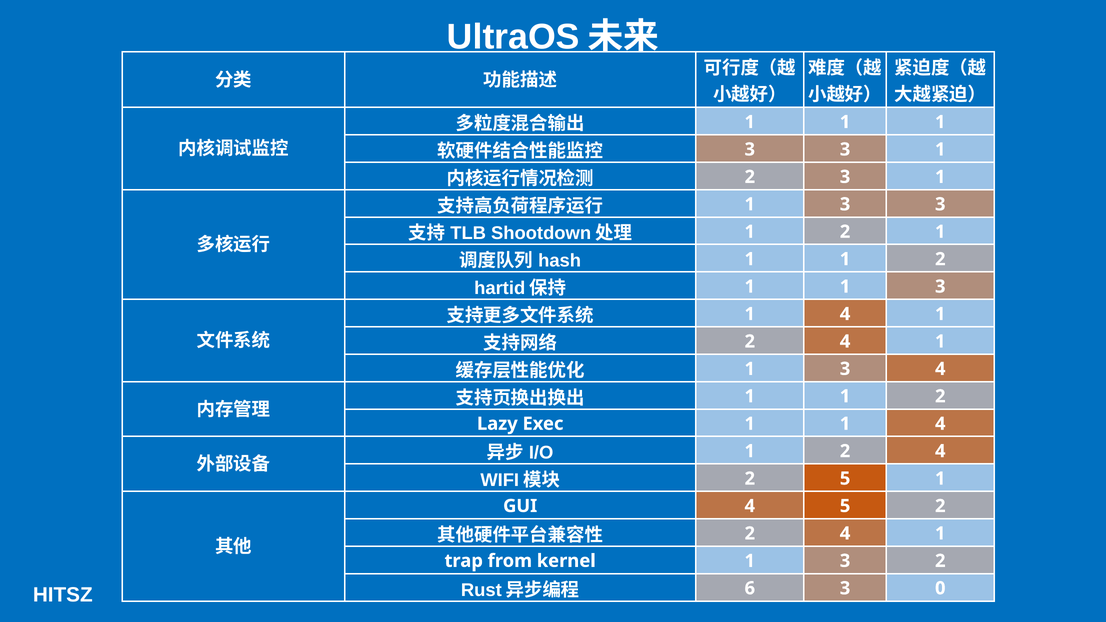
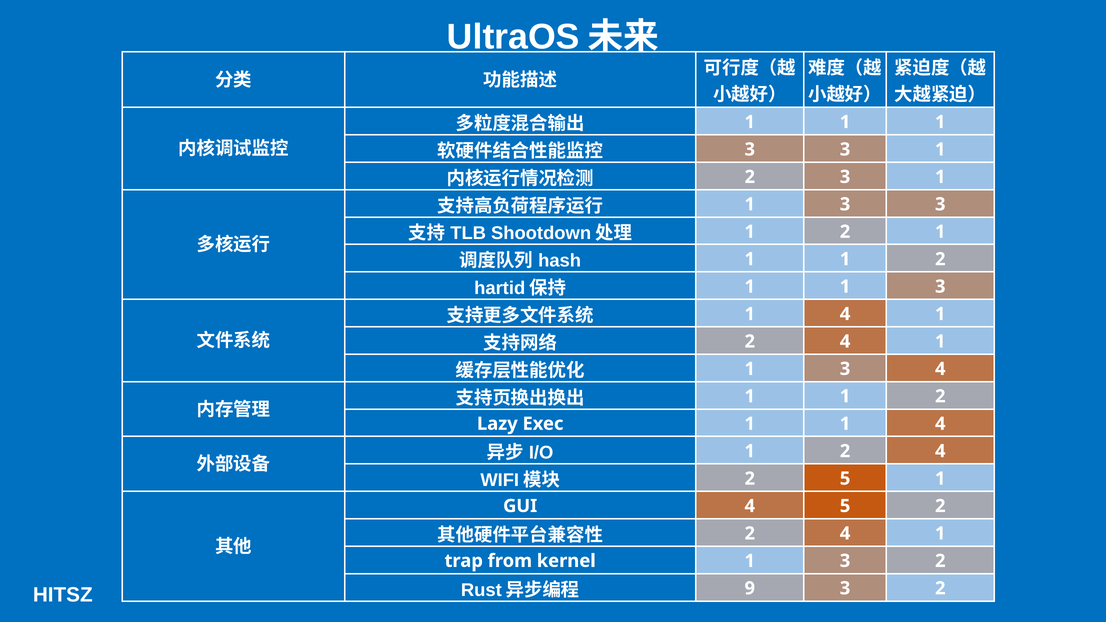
6: 6 -> 9 (750, 588)
0: 0 -> 2 (940, 588)
